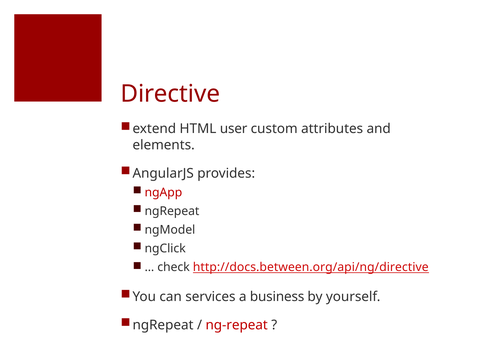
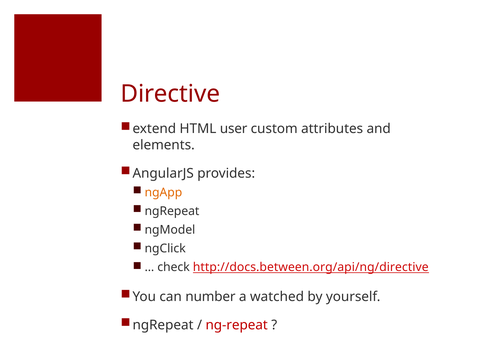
ngApp colour: red -> orange (163, 192)
services: services -> number (210, 296)
business: business -> watched (277, 296)
